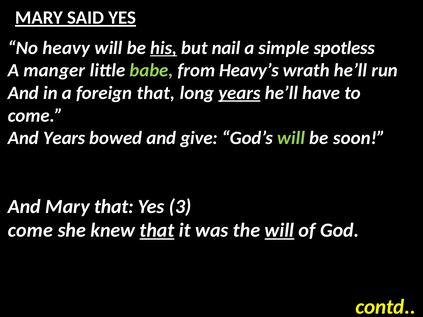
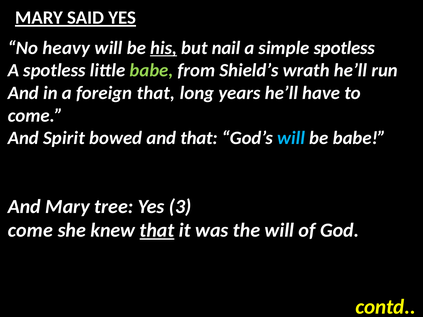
A manger: manger -> spotless (54, 70)
Heavy’s: Heavy’s -> Shield’s (249, 70)
years underline: present -> none (239, 93)
And Years: Years -> Spirit (64, 138)
and give: give -> that (199, 138)
will colour: light green -> light blue (291, 138)
be soon: soon -> babe (359, 138)
Mary that: that -> tree (114, 207)
will underline: present -> none (279, 231)
